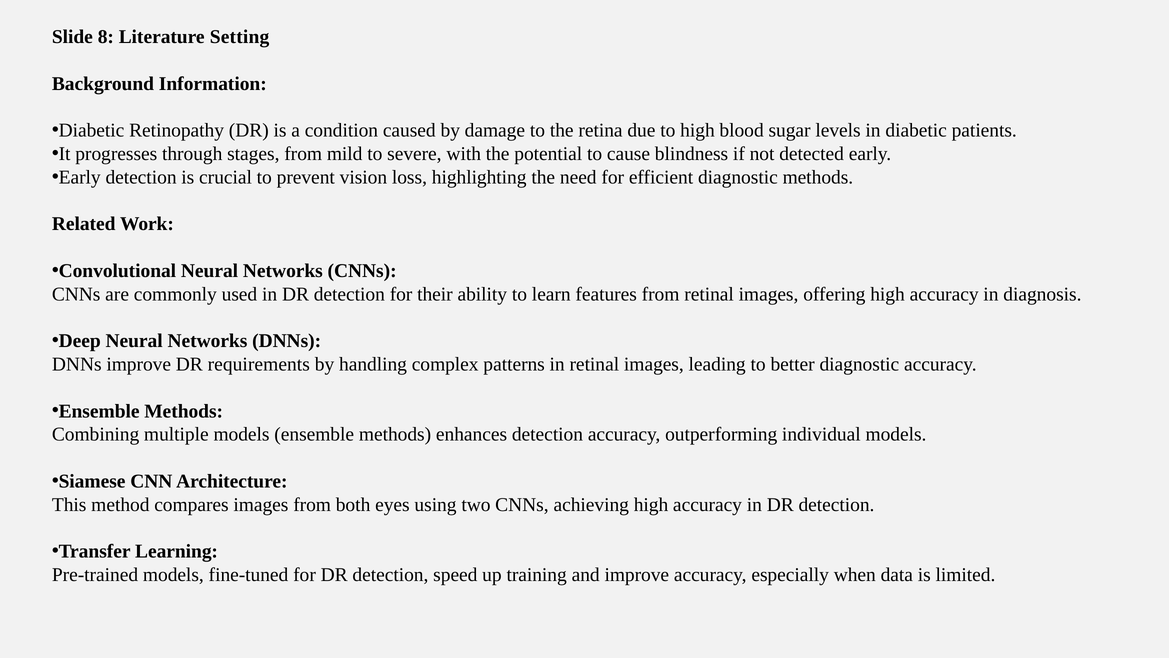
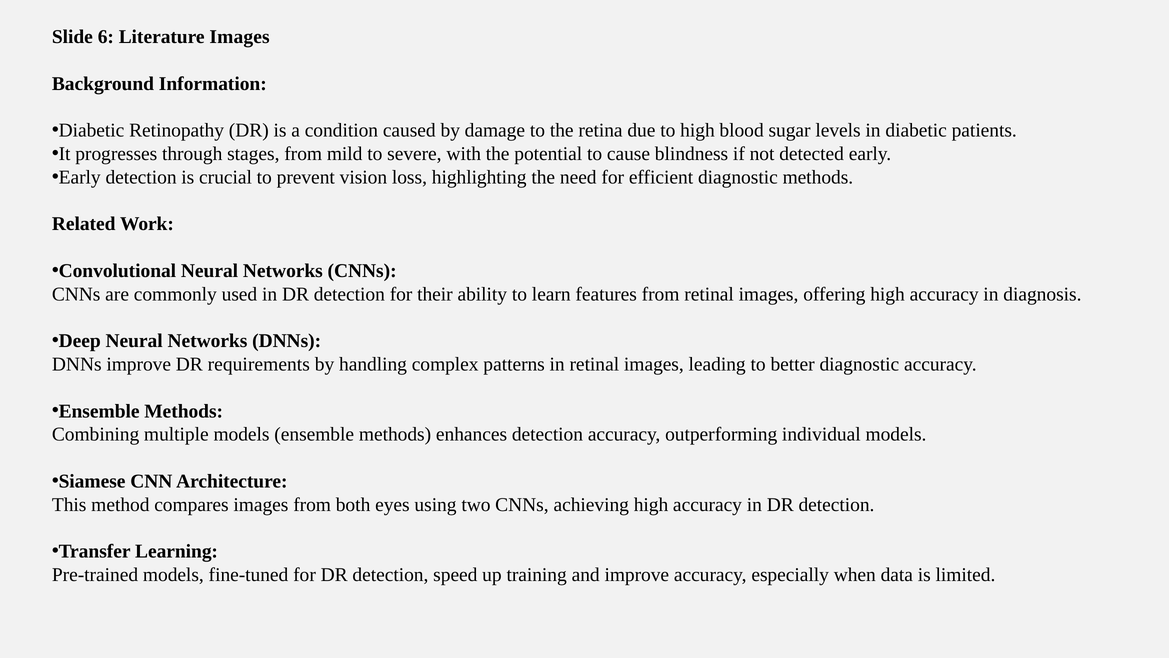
8: 8 -> 6 (106, 37)
Literature Setting: Setting -> Images (240, 37)
